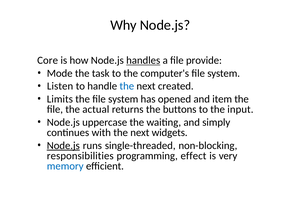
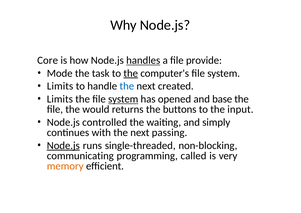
the underline: none -> present (131, 73)
Listen: Listen -> Limits (60, 86)
system underline: none -> present (123, 99)
item: item -> base (222, 99)
actual: actual -> would (96, 109)
uppercase: uppercase -> controlled (105, 122)
widgets: widgets -> passing (170, 133)
responsibilities: responsibilities -> communicating (80, 156)
effect: effect -> called (194, 156)
memory colour: blue -> orange (65, 166)
